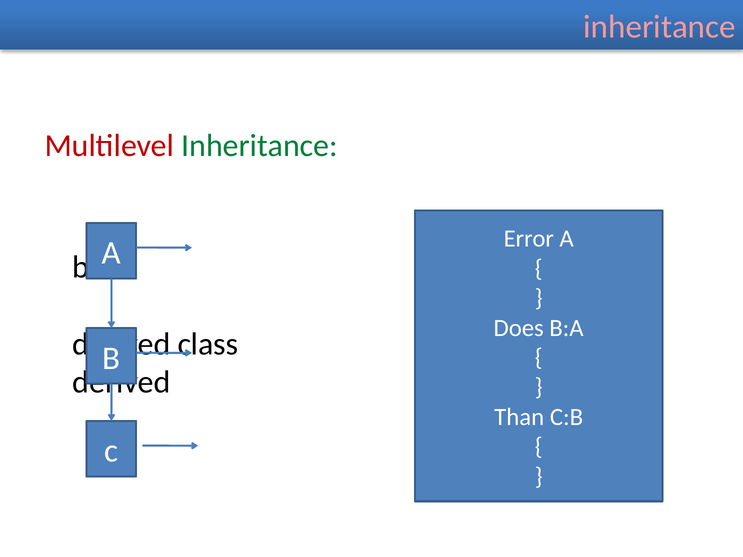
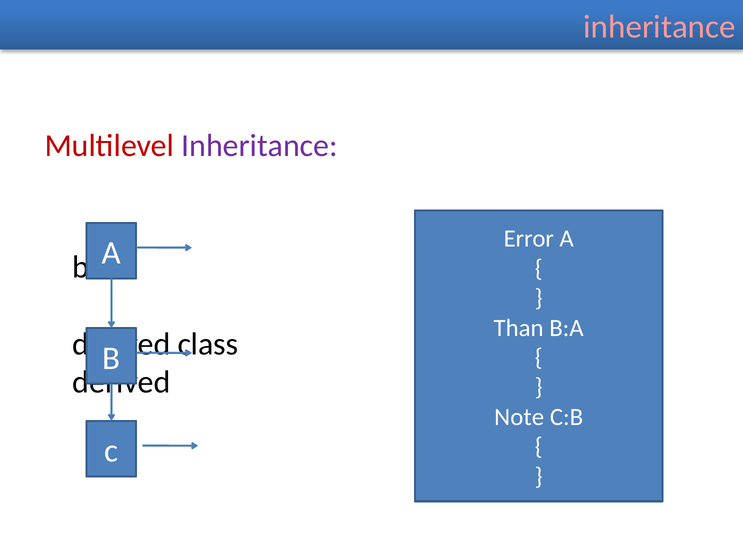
Inheritance colour: green -> purple (260, 146)
Does: Does -> Than (519, 328)
Than: Than -> Note (519, 417)
